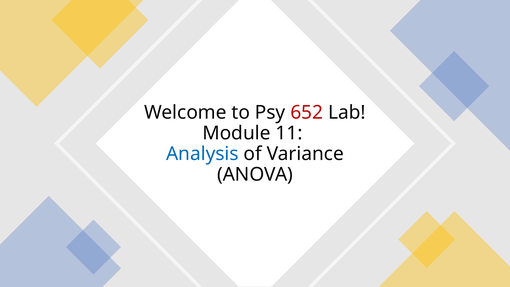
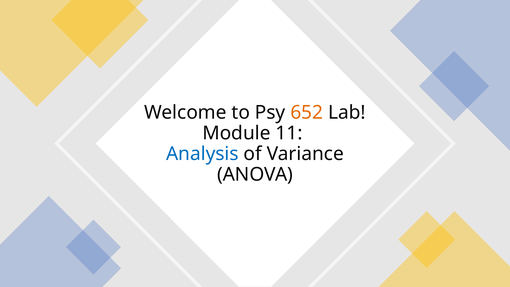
652 colour: red -> orange (307, 112)
